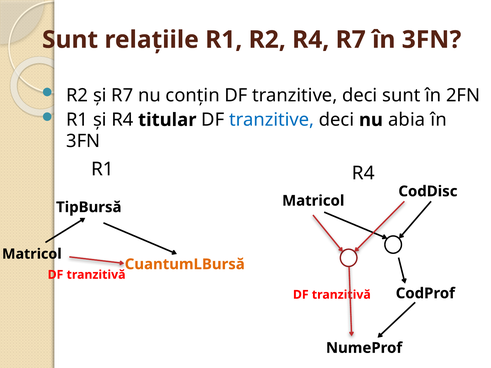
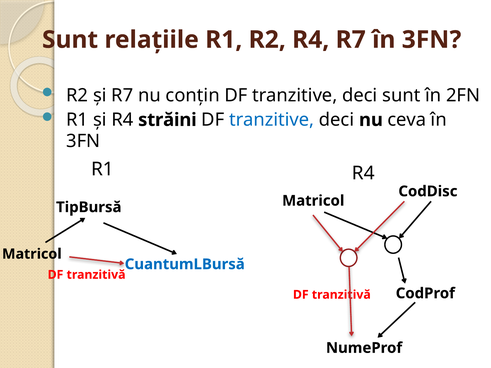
titular: titular -> străini (167, 120)
abia: abia -> ceva (407, 120)
CuantumLBursă colour: orange -> blue (185, 264)
